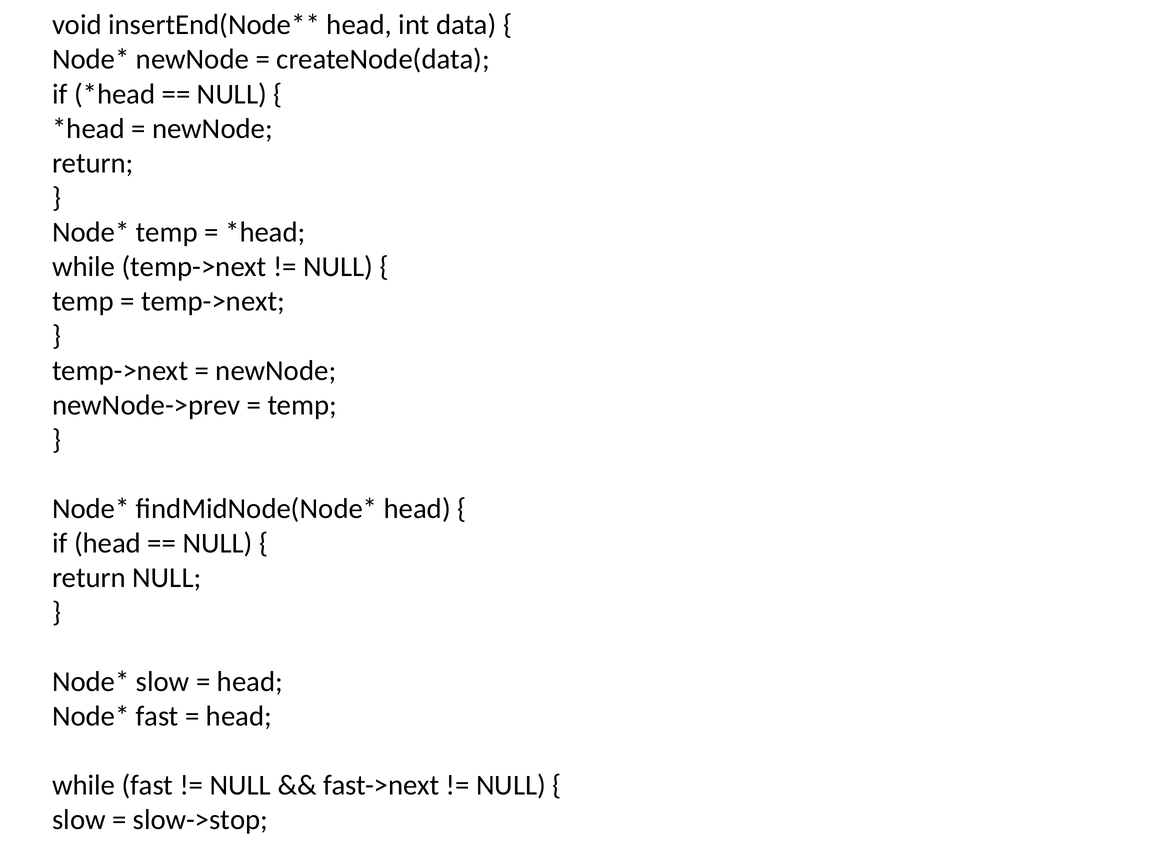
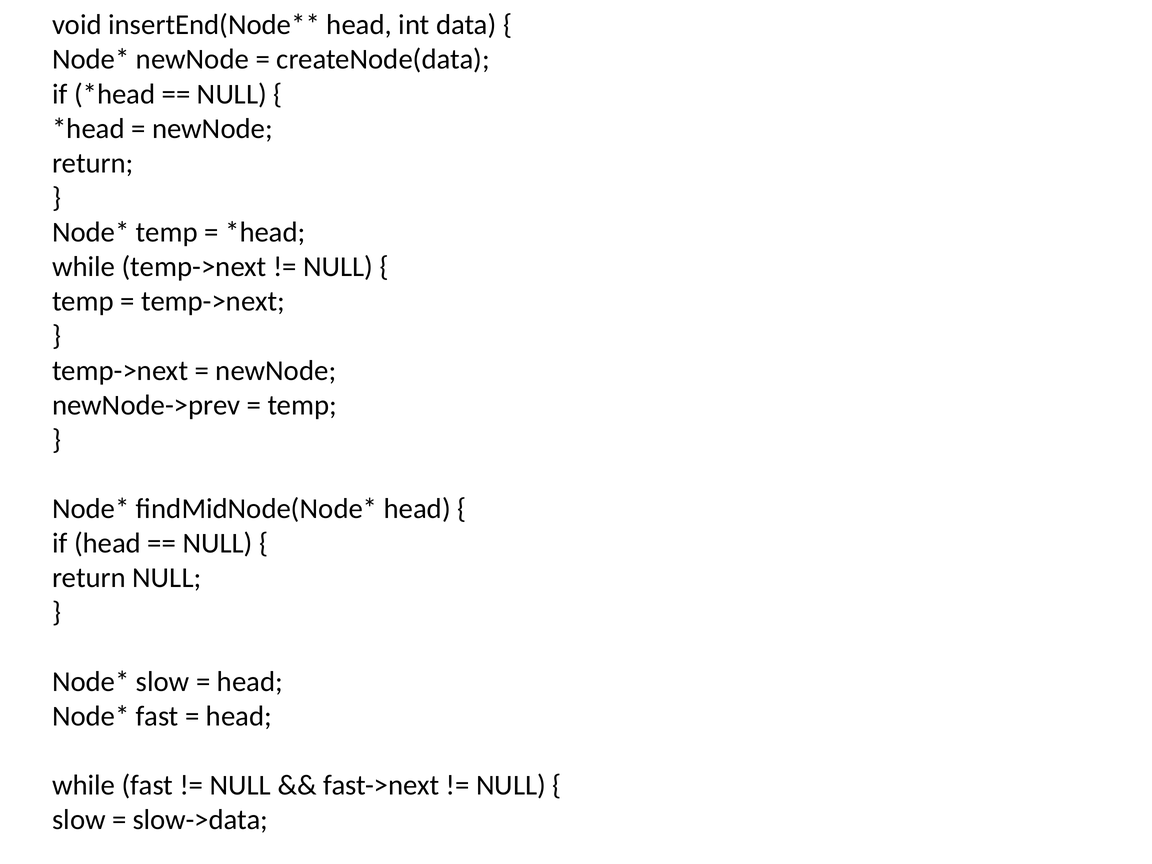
slow->stop: slow->stop -> slow->data (200, 820)
